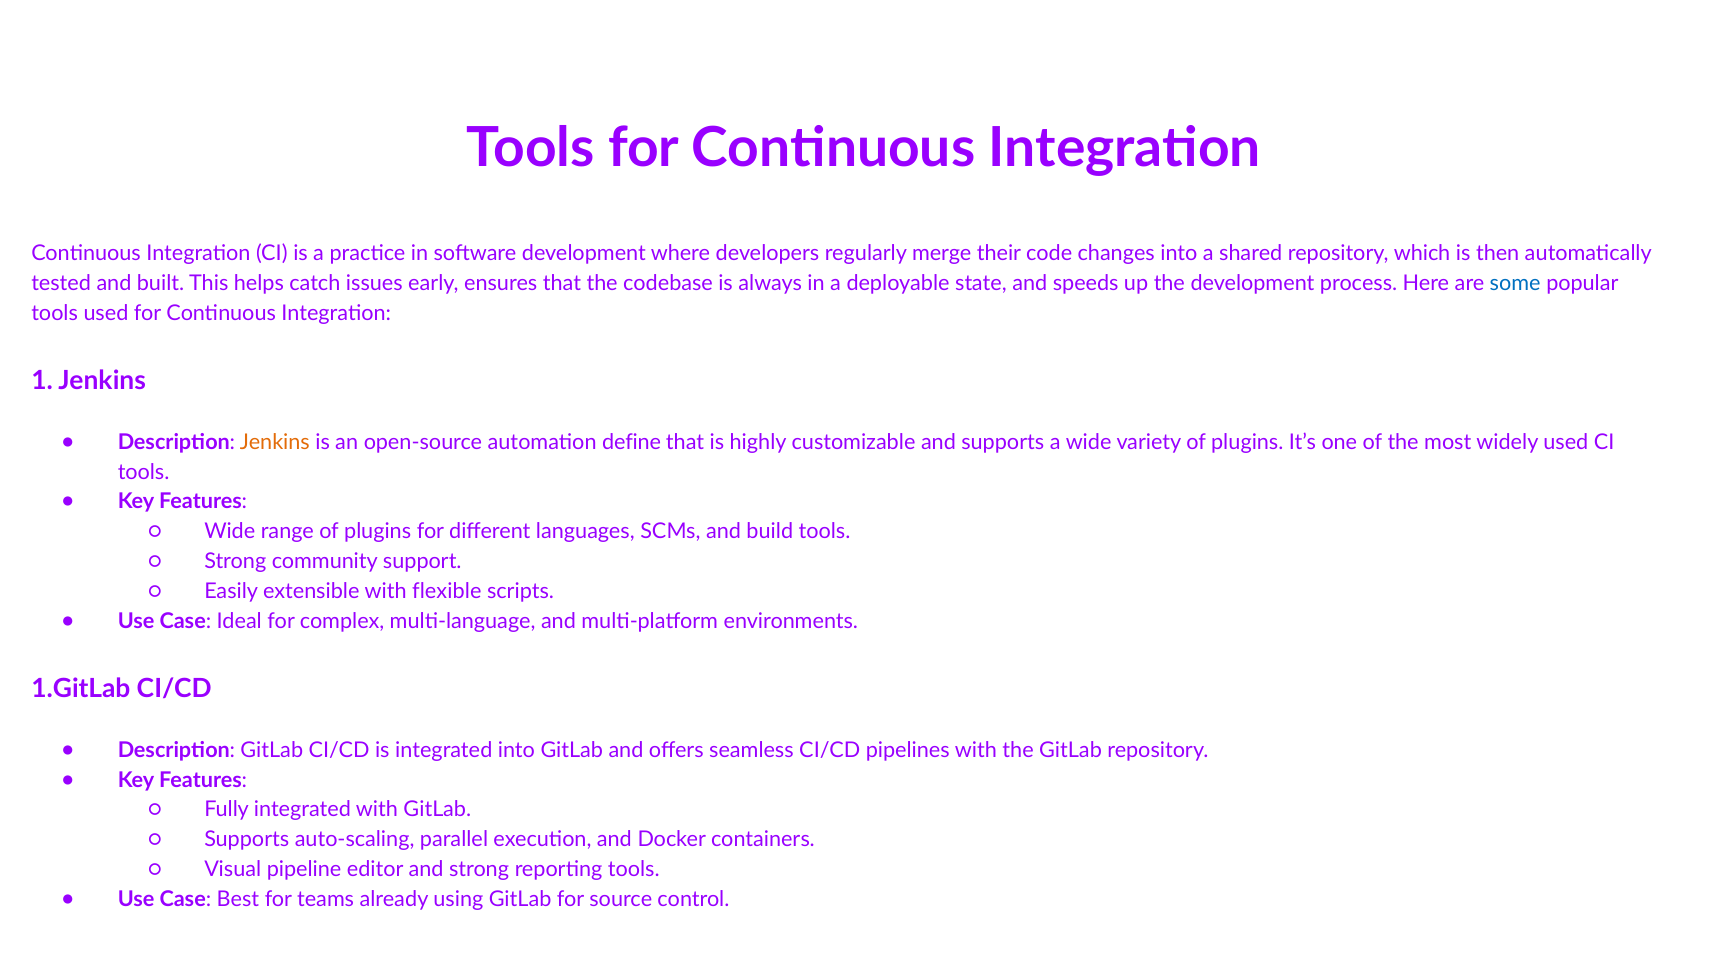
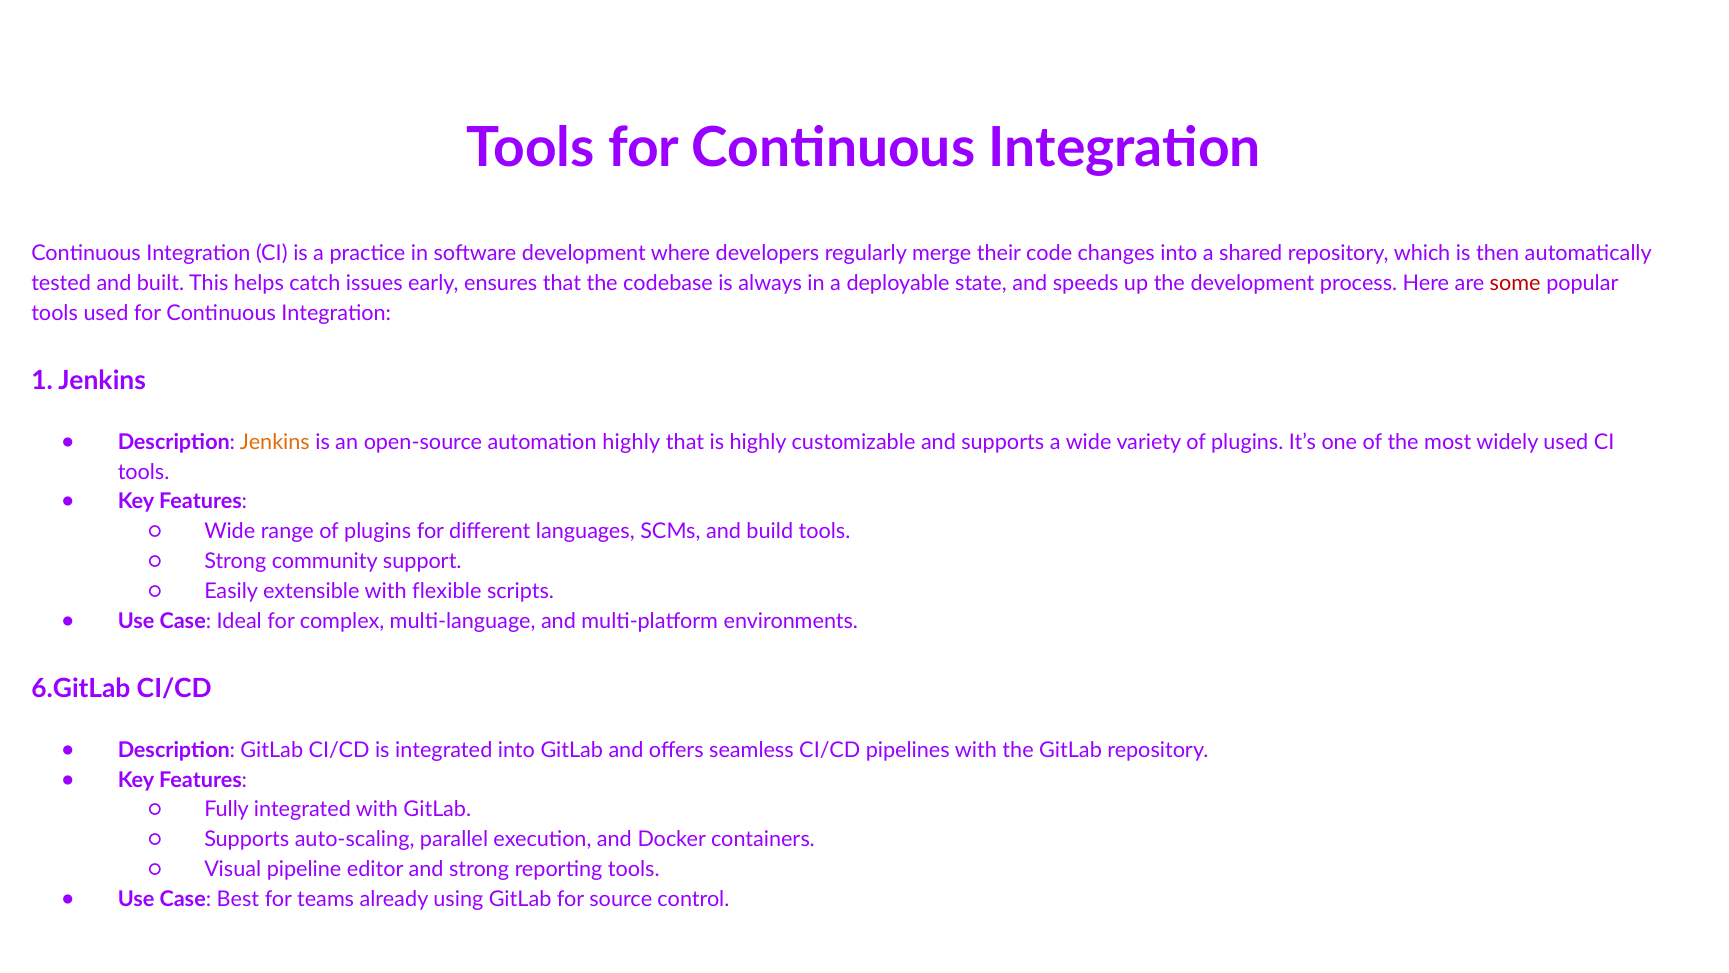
some colour: blue -> red (1515, 283)
automation define: define -> highly (631, 442)
1.GitLab: 1.GitLab -> 6.GitLab (81, 688)
